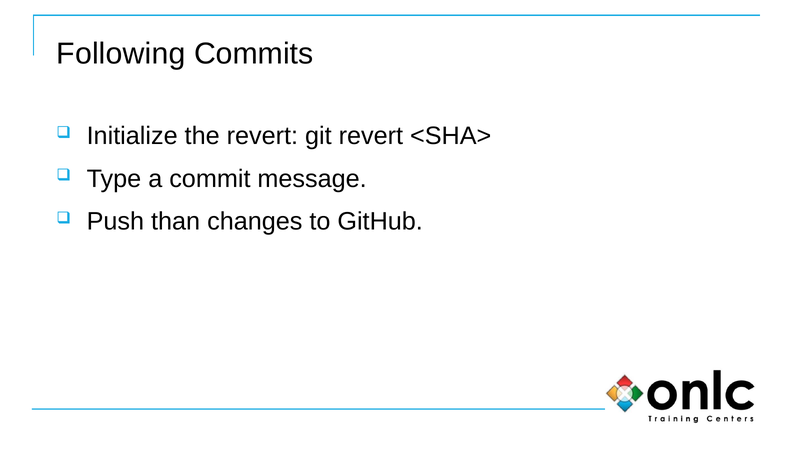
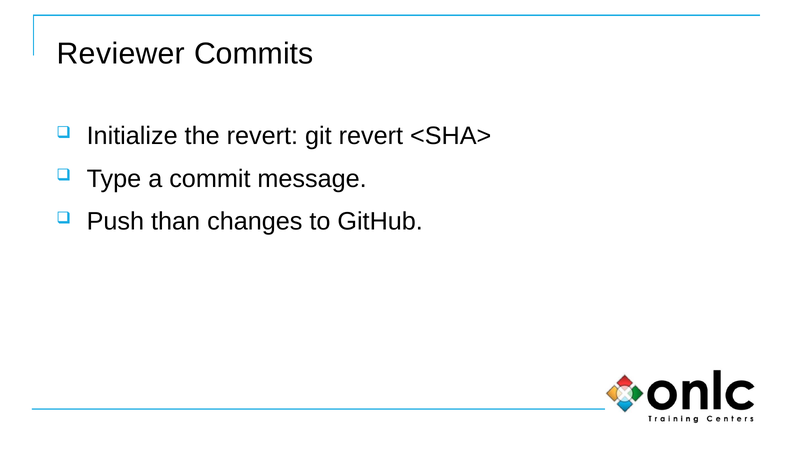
Following: Following -> Reviewer (121, 54)
